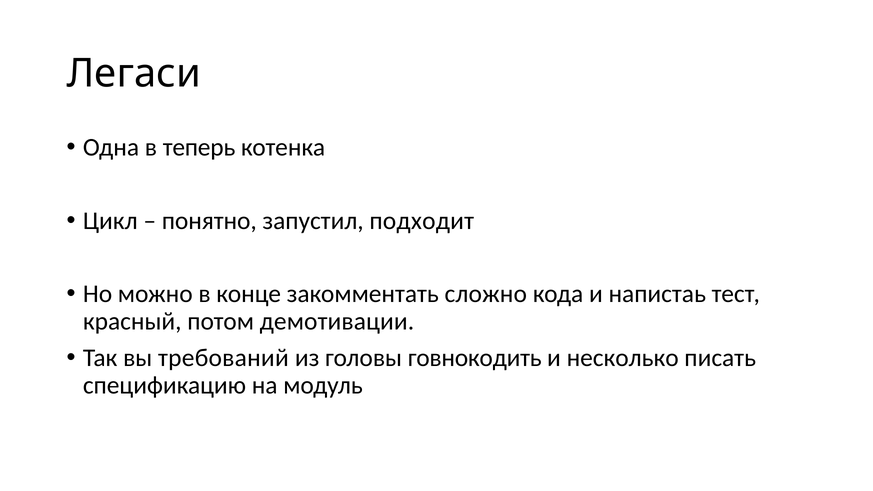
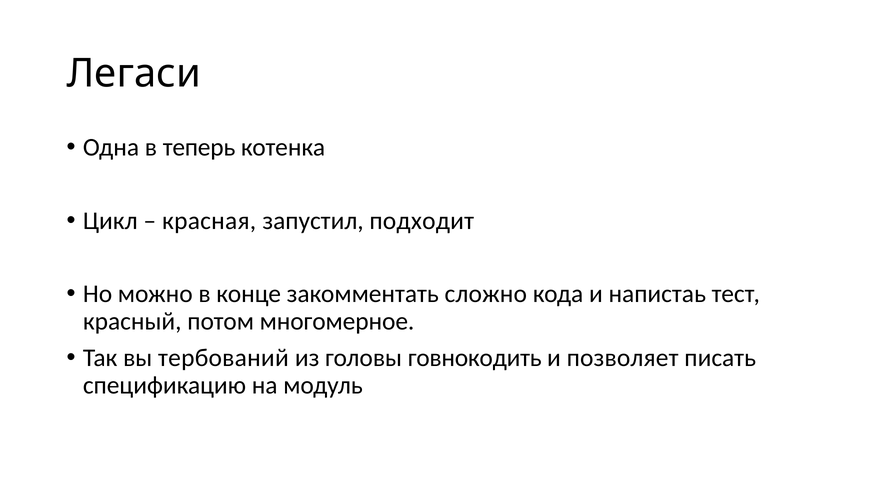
понятно: понятно -> красная (209, 221)
демотивации: демотивации -> многомерное (337, 322)
требований: требований -> тербований (223, 358)
несколько: несколько -> позволяет (623, 358)
